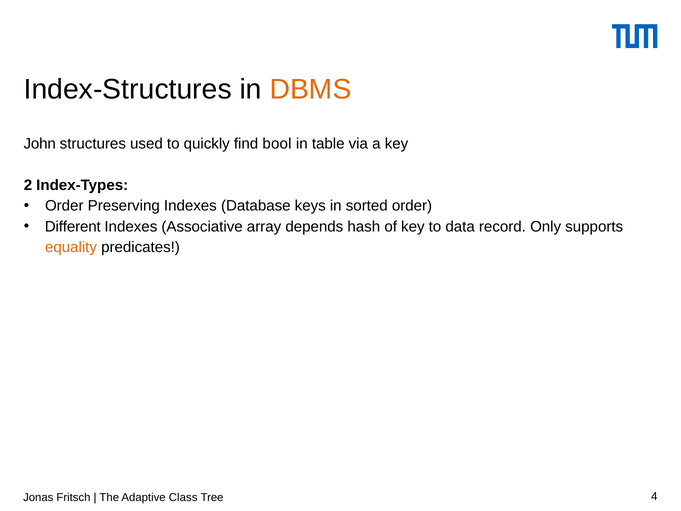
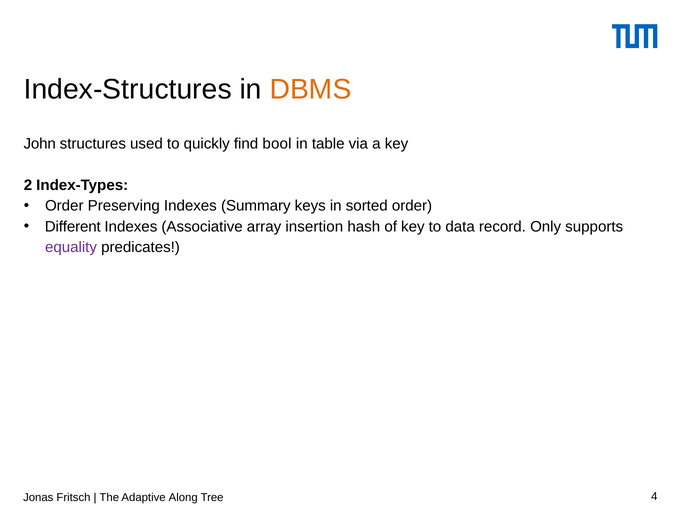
Database: Database -> Summary (256, 206)
depends: depends -> insertion (314, 227)
equality colour: orange -> purple (71, 247)
Class: Class -> Along (183, 497)
